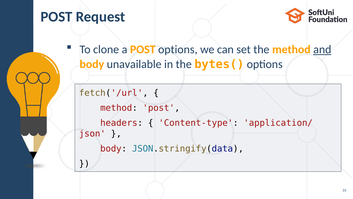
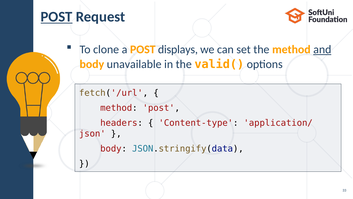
POST underline: none -> present (57, 17)
POST options: options -> displays (178, 49)
bytes(: bytes( -> valid( (219, 64)
